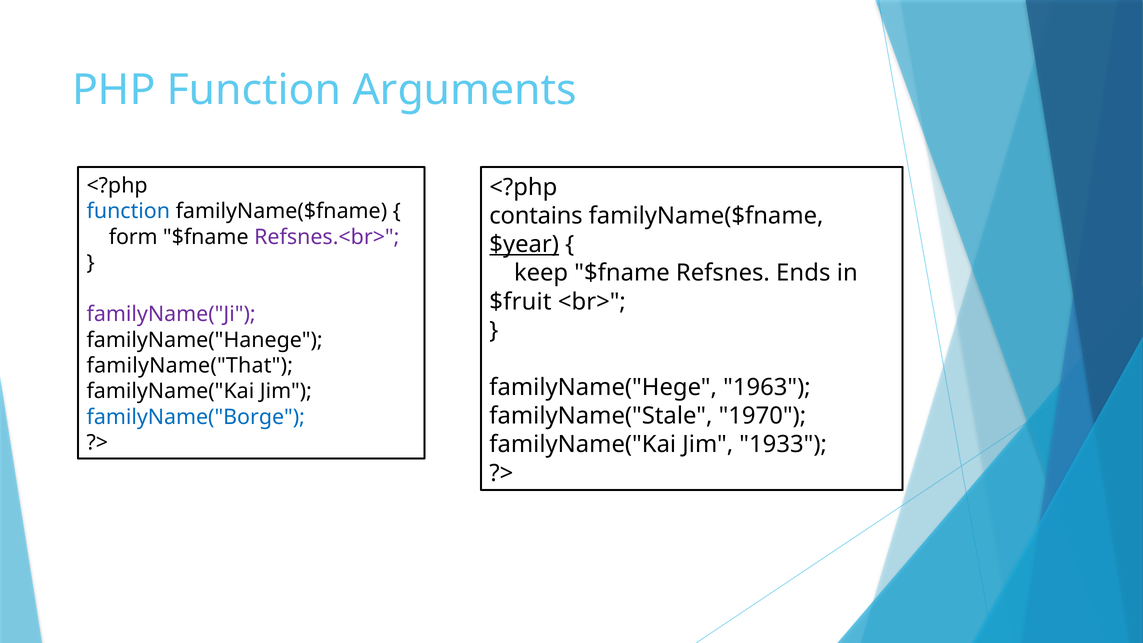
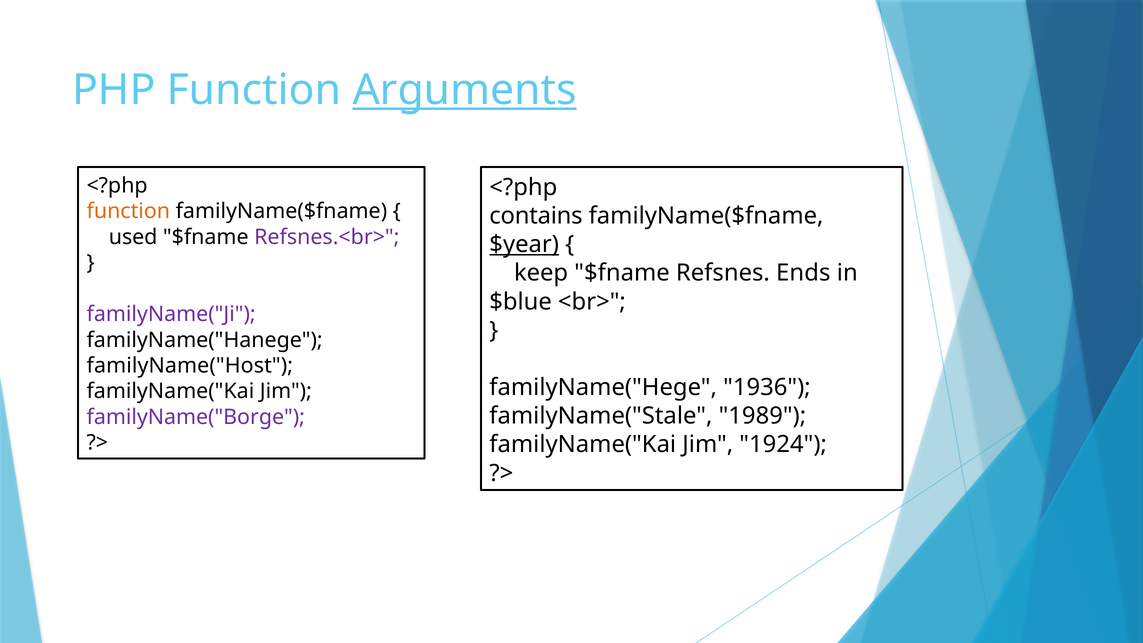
Arguments underline: none -> present (465, 90)
function colour: blue -> orange (128, 211)
form: form -> used (133, 237)
$fruit: $fruit -> $blue (521, 302)
familyName("That: familyName("That -> familyName("Host (190, 366)
1963: 1963 -> 1936 (767, 387)
1970: 1970 -> 1989 (762, 416)
familyName("Borge colour: blue -> purple (196, 417)
1933: 1933 -> 1924 (783, 445)
